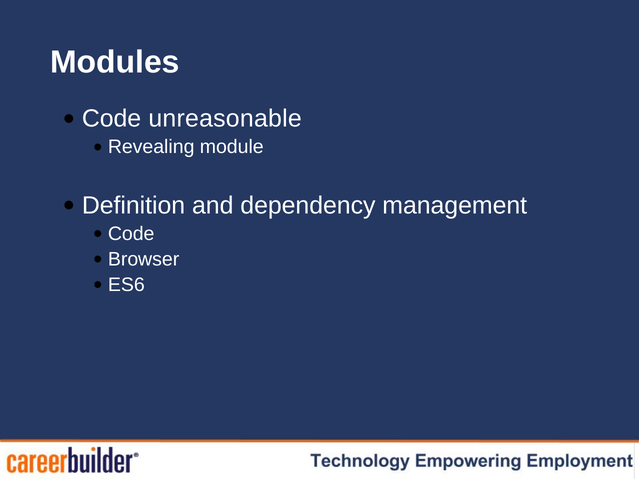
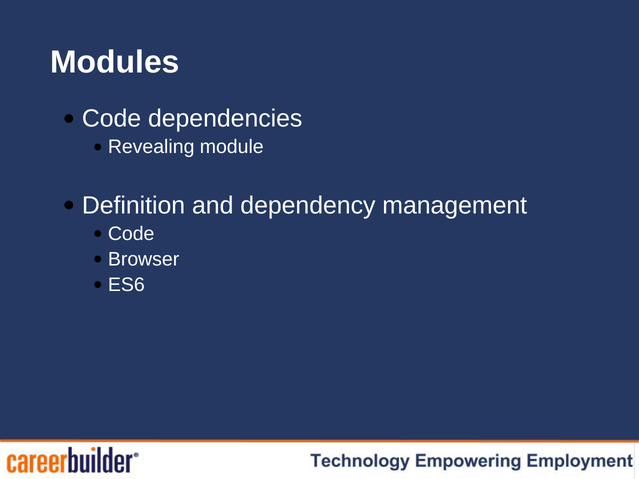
unreasonable: unreasonable -> dependencies (225, 119)
